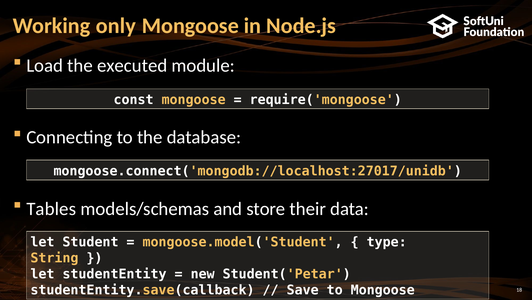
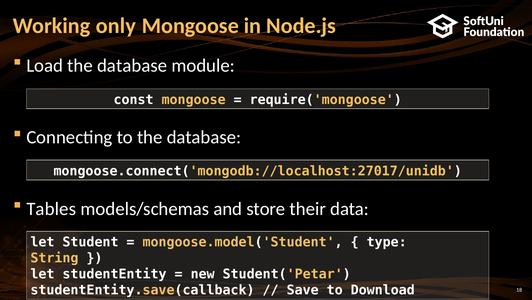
Load the executed: executed -> database (132, 66)
to Mongoose: Mongoose -> Download (383, 289)
